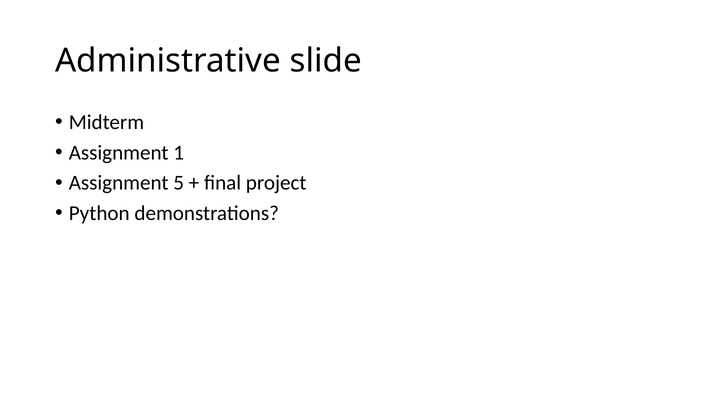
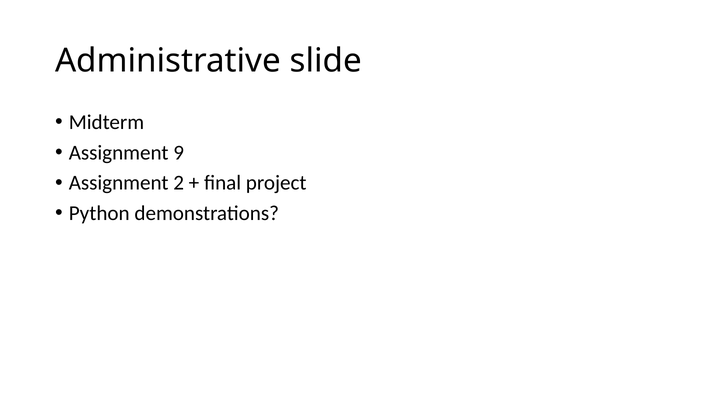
1: 1 -> 9 (179, 153)
5: 5 -> 2 (179, 183)
